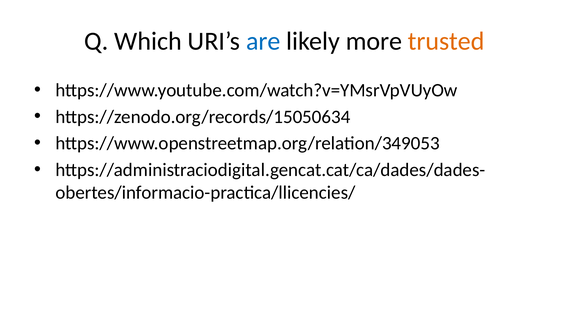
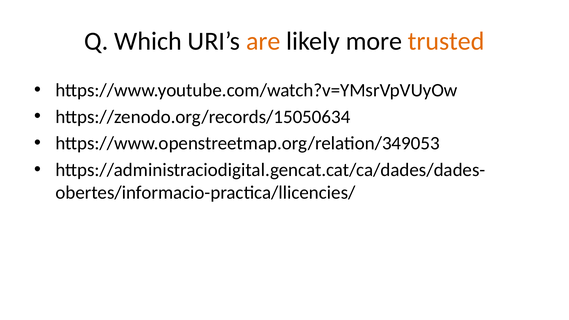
are colour: blue -> orange (263, 41)
